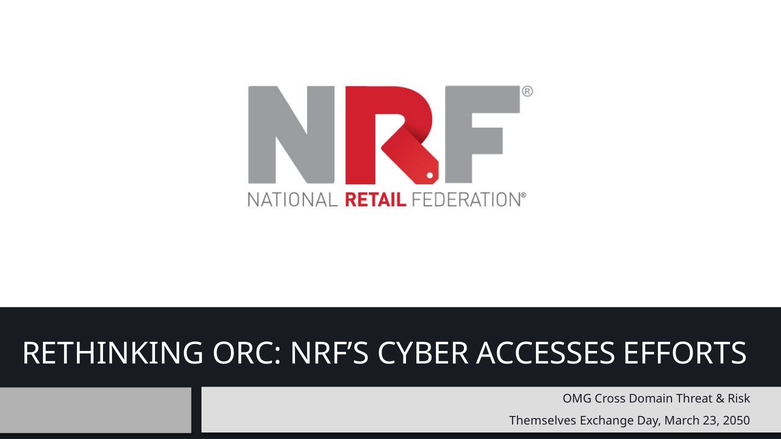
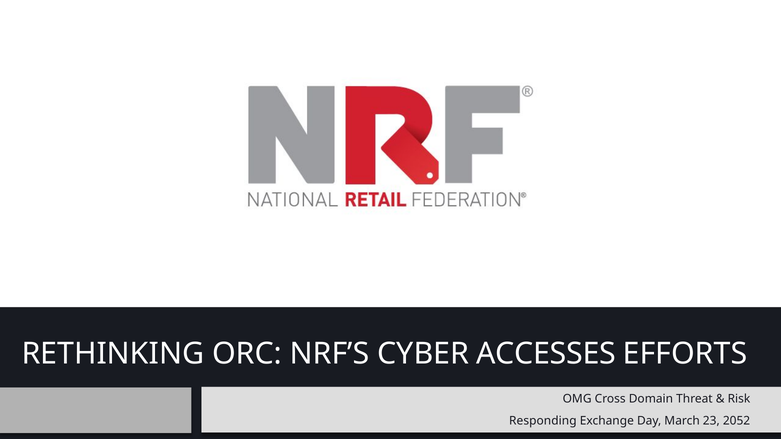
Themselves: Themselves -> Responding (543, 421)
2050: 2050 -> 2052 (737, 421)
